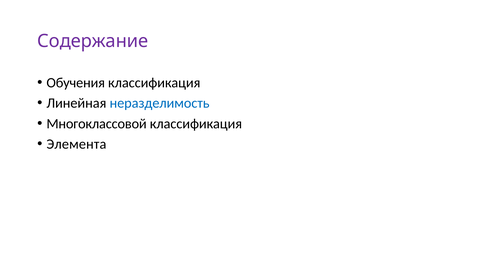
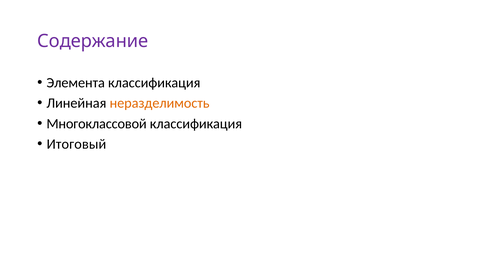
Обучения: Обучения -> Элемента (76, 83)
неразделимость colour: blue -> orange (160, 103)
Элемента: Элемента -> Итоговый (76, 144)
